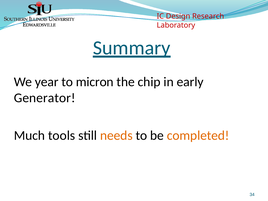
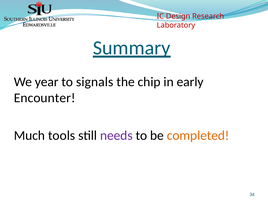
micron: micron -> signals (95, 82)
Generator: Generator -> Encounter (45, 98)
needs colour: orange -> purple (116, 135)
